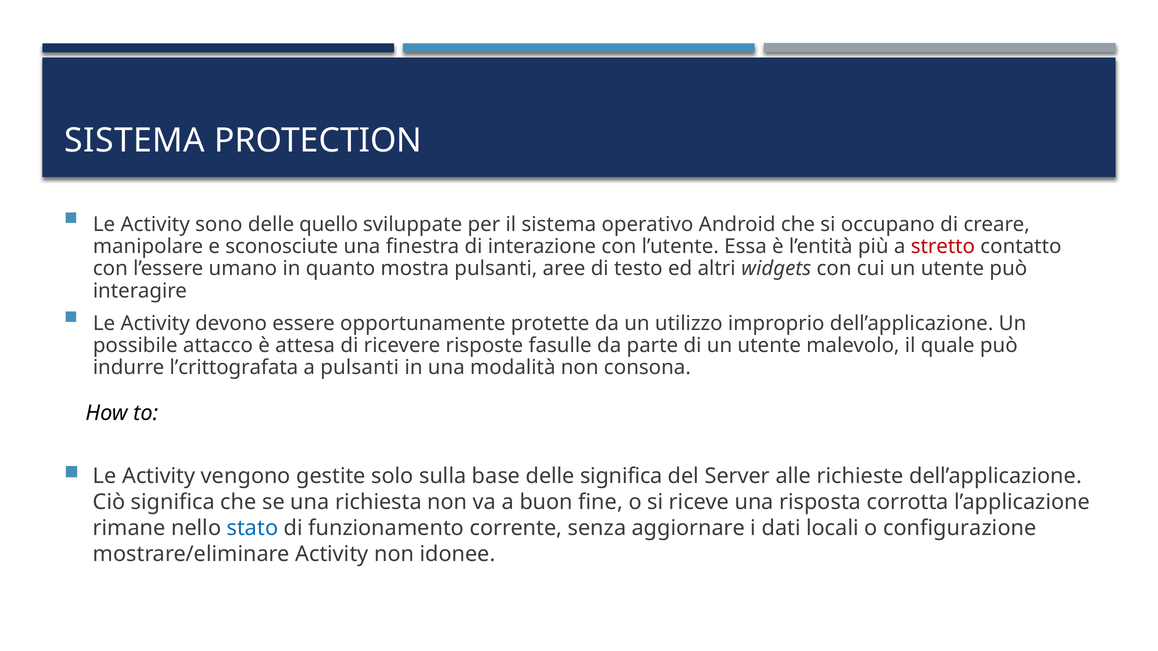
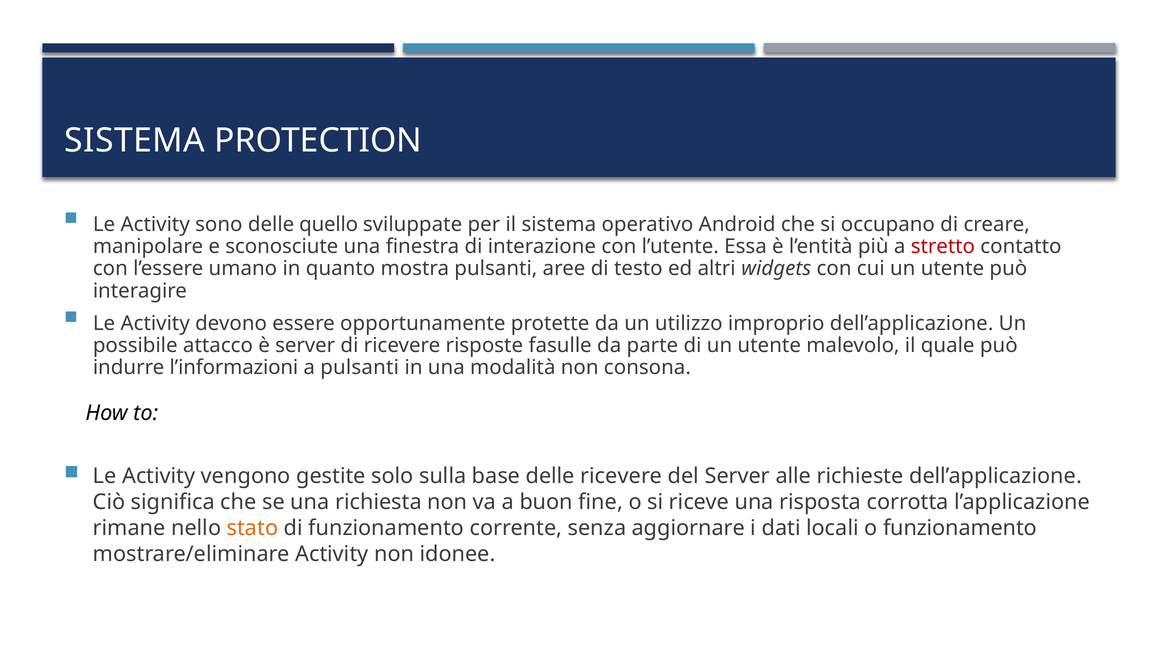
è attesa: attesa -> server (305, 346)
l’crittografata: l’crittografata -> l’informazioni (234, 368)
delle significa: significa -> ricevere (621, 476)
stato colour: blue -> orange (252, 528)
o configurazione: configurazione -> funzionamento (960, 528)
